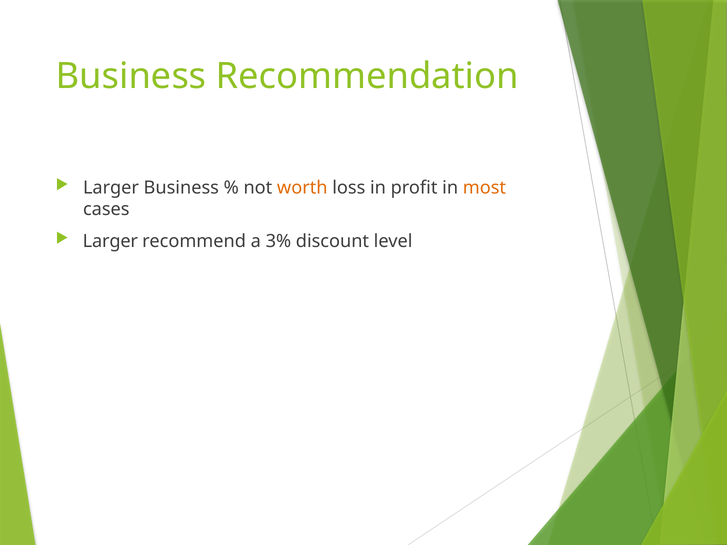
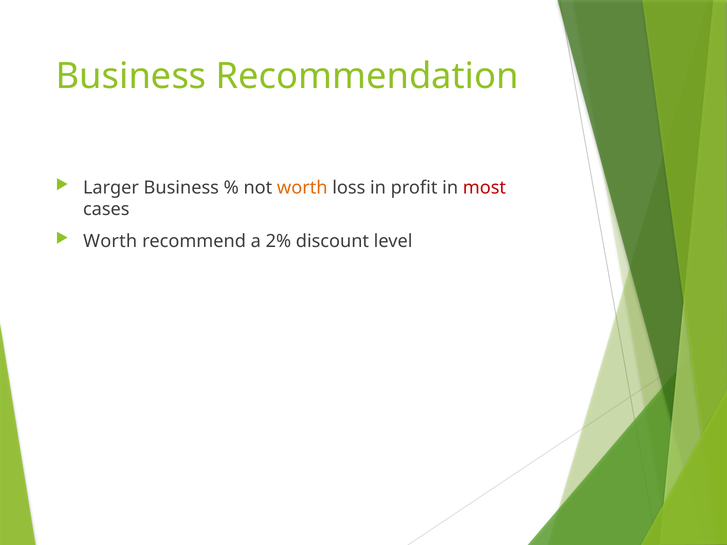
most colour: orange -> red (484, 188)
Larger: Larger -> Worth (110, 241)
3%: 3% -> 2% (278, 241)
